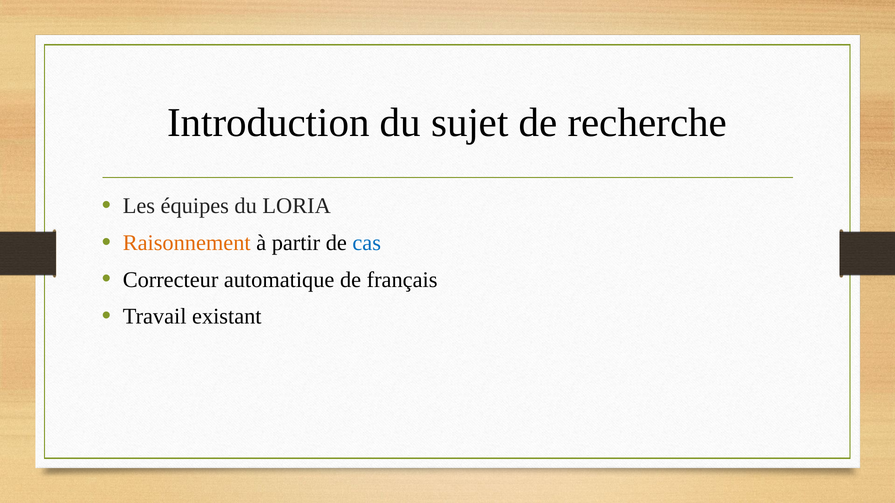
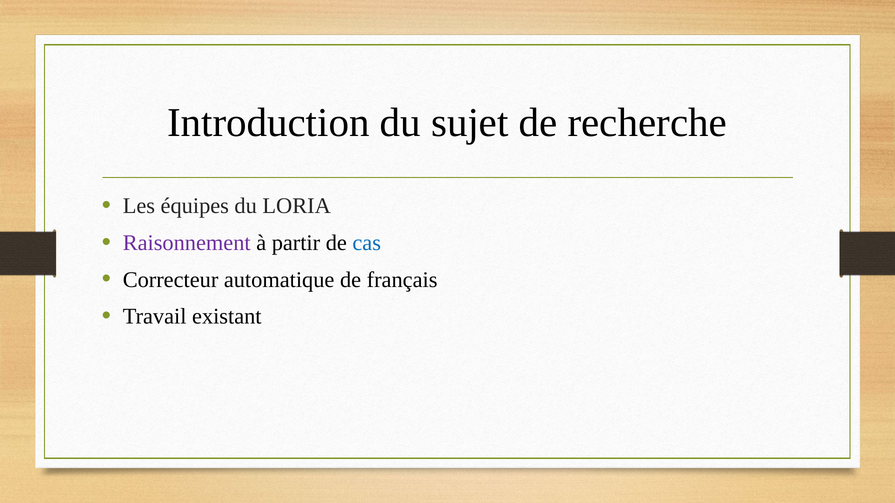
Raisonnement colour: orange -> purple (187, 243)
